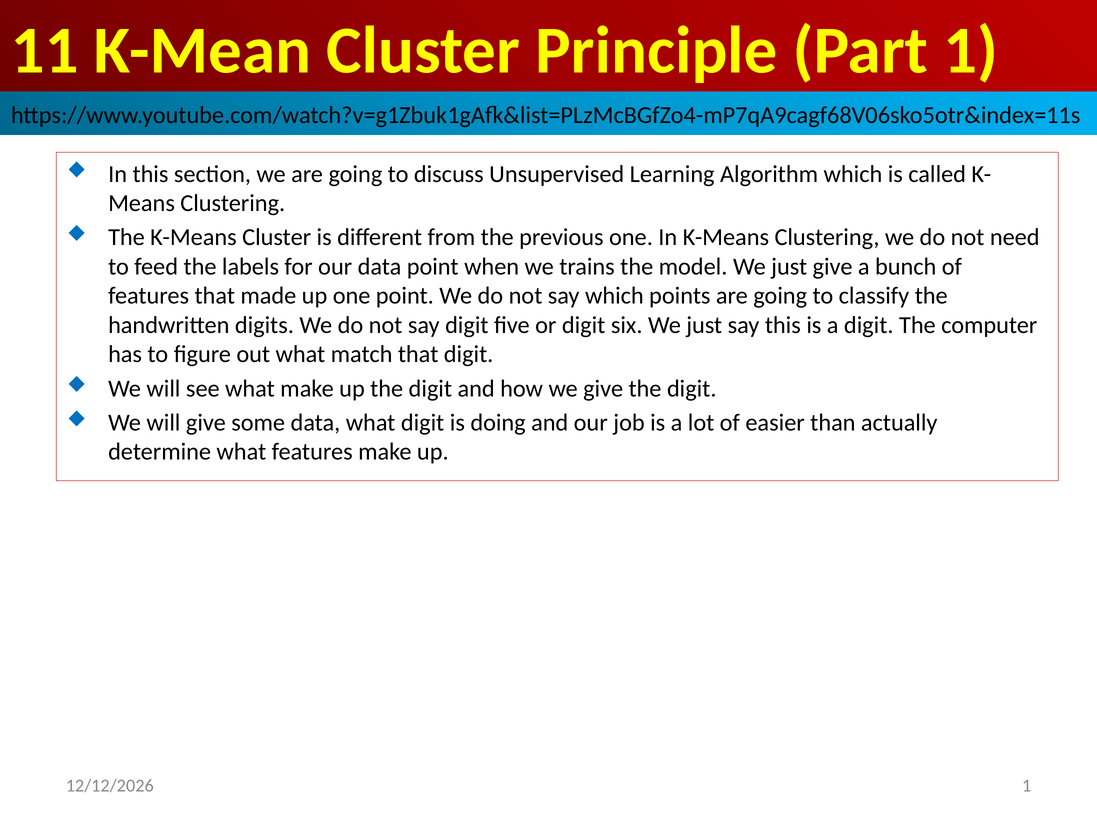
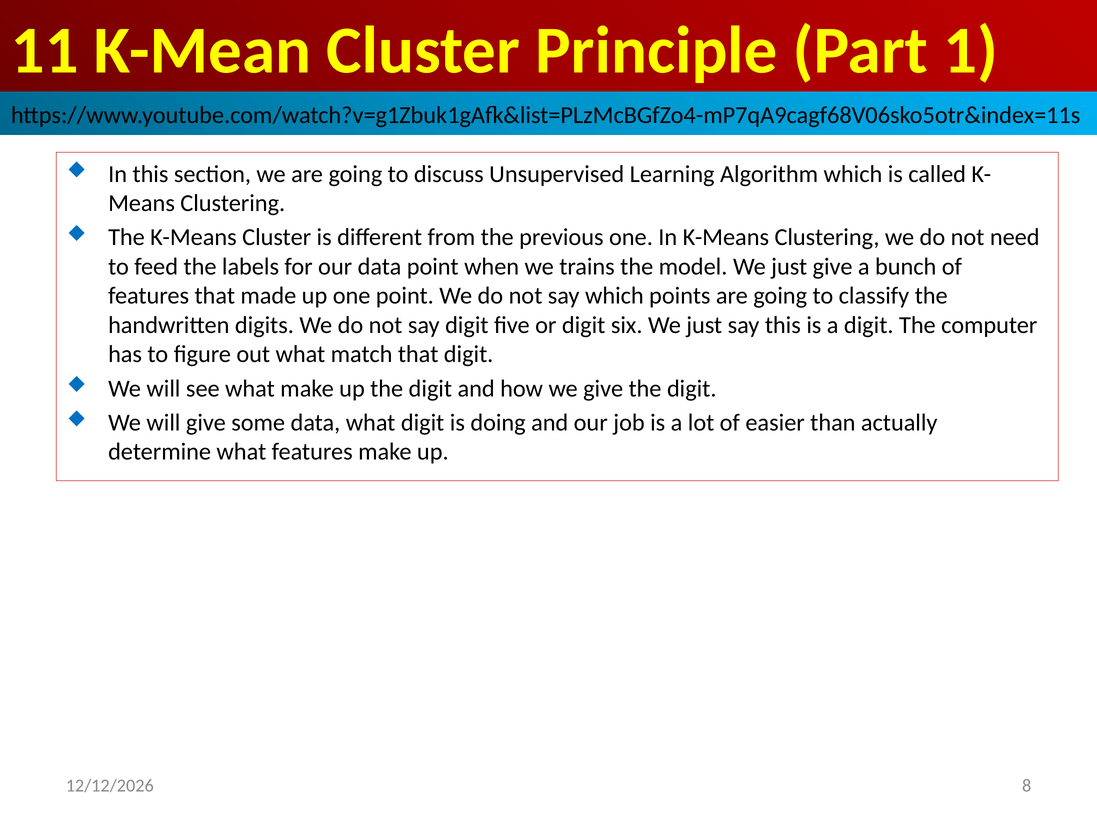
1: 1 -> 8 (1027, 786)
